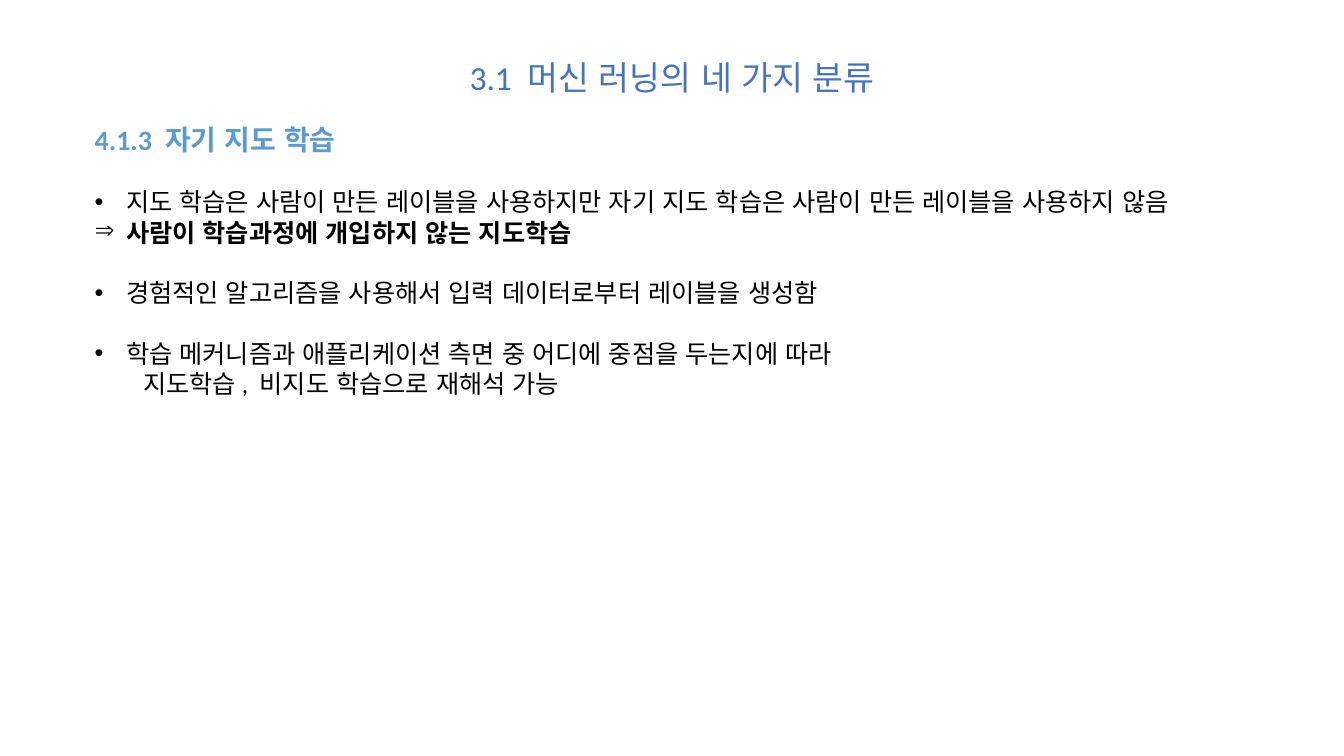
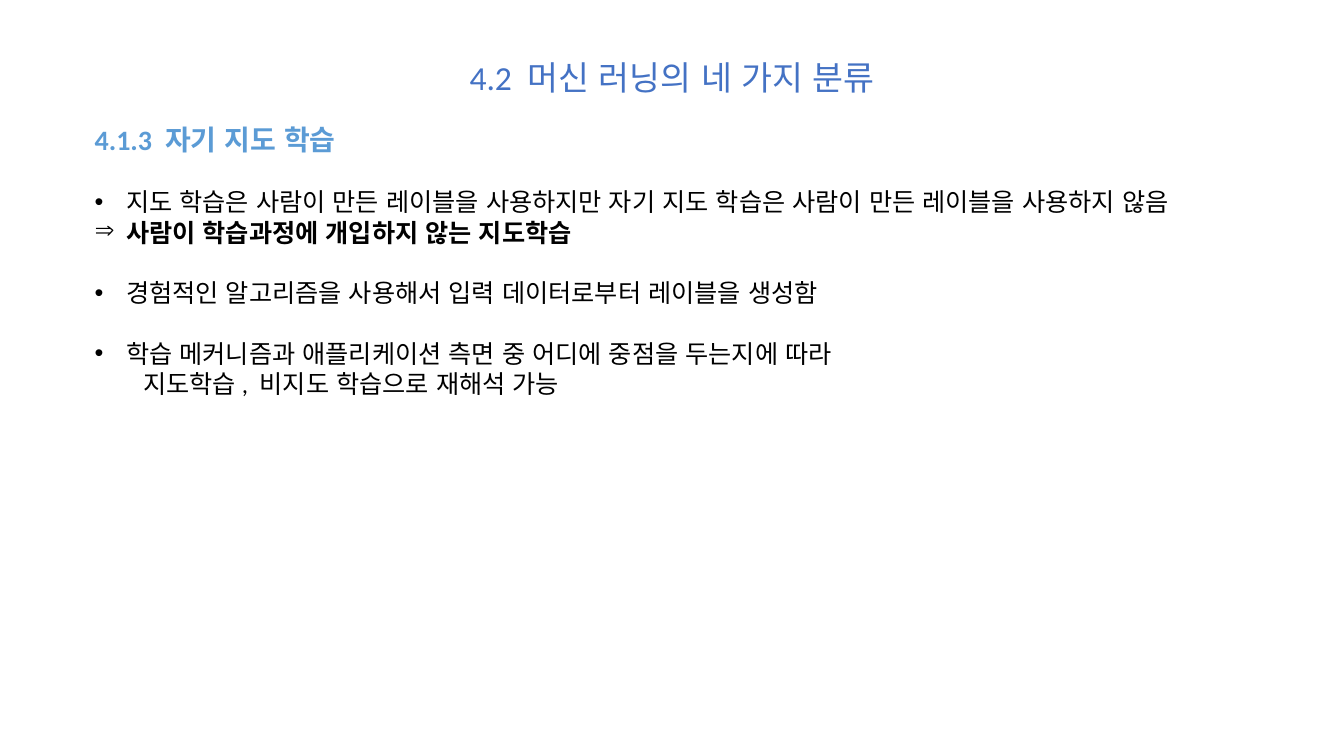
3.1: 3.1 -> 4.2 (491, 80)
